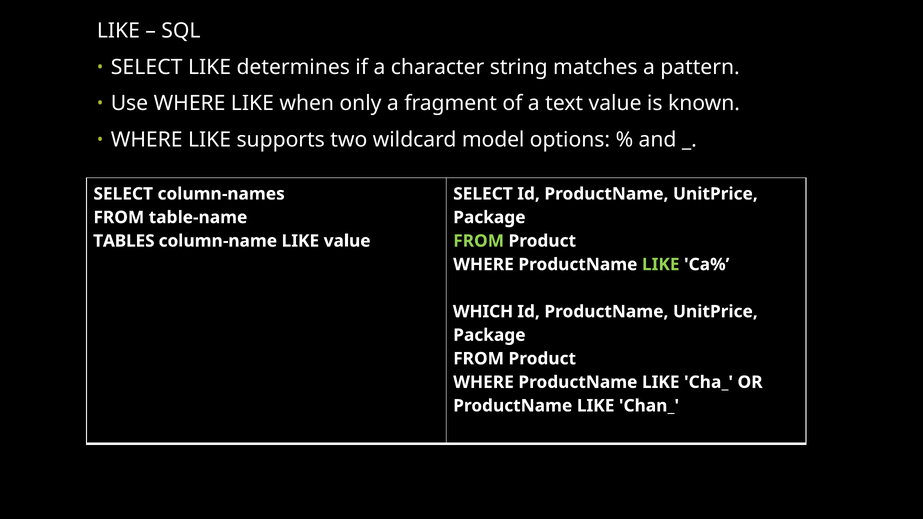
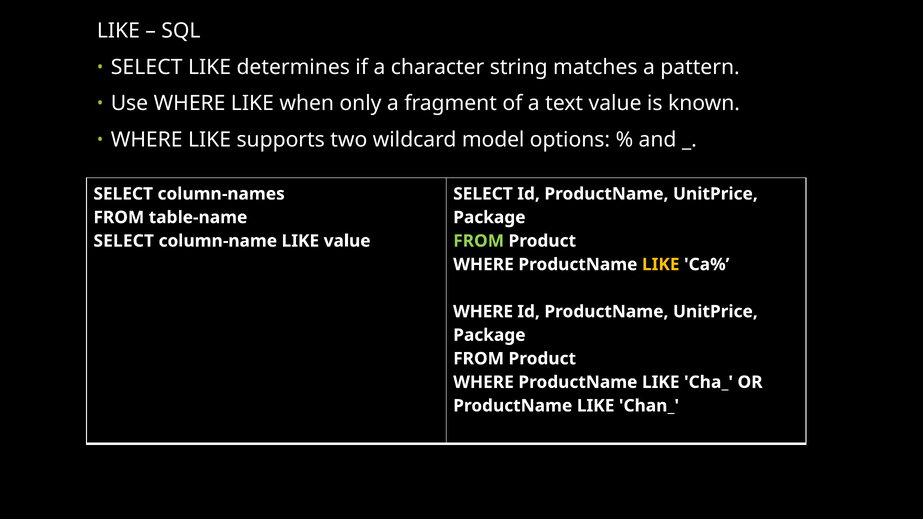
TABLES: TABLES -> SELECT (124, 241)
LIKE colour: light green -> yellow (661, 265)
WHICH: WHICH -> WHERE (483, 312)
